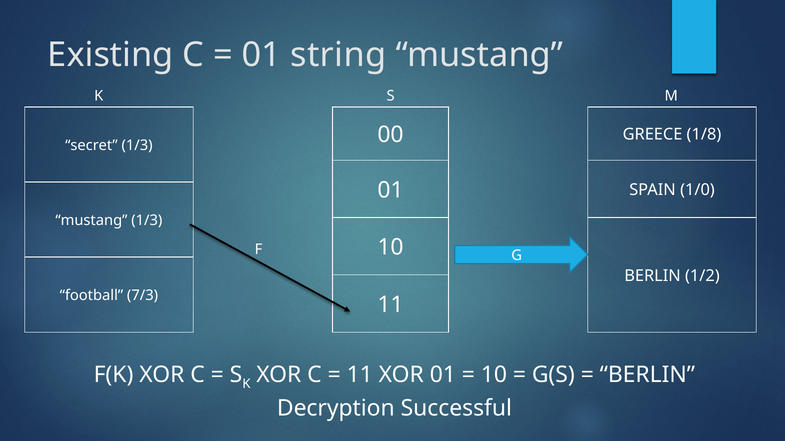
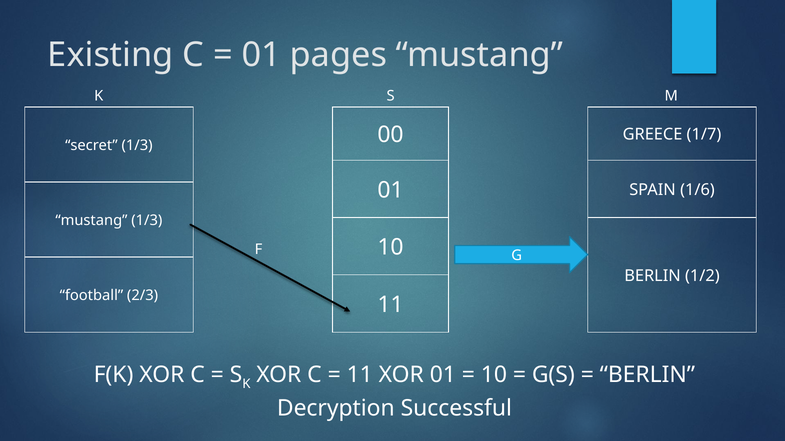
string: string -> pages (338, 55)
1/8: 1/8 -> 1/7 (704, 135)
1/0: 1/0 -> 1/6 (697, 190)
7/3: 7/3 -> 2/3 (143, 296)
